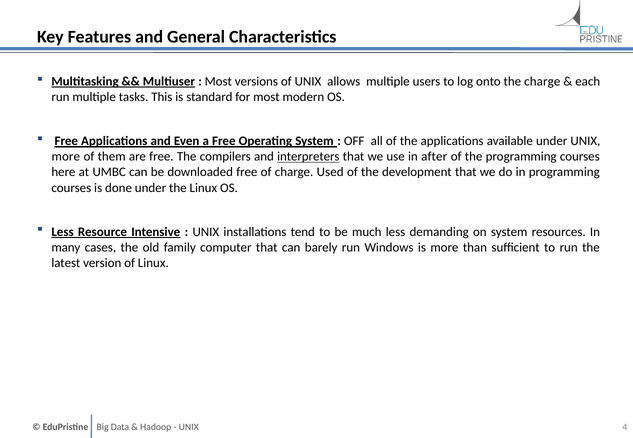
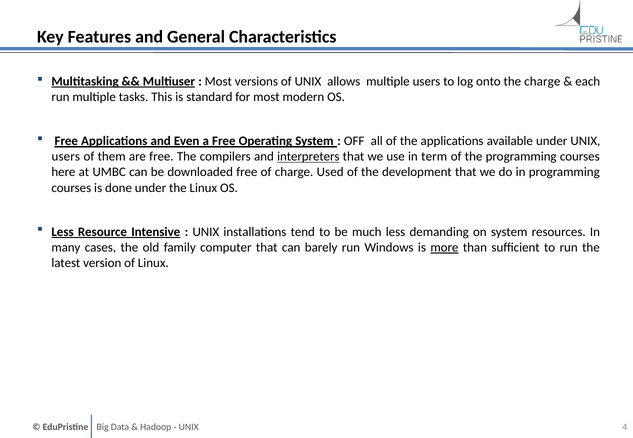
more: more -> users (66, 157)
after: after -> term (434, 157)
more underline: none -> present (444, 248)
